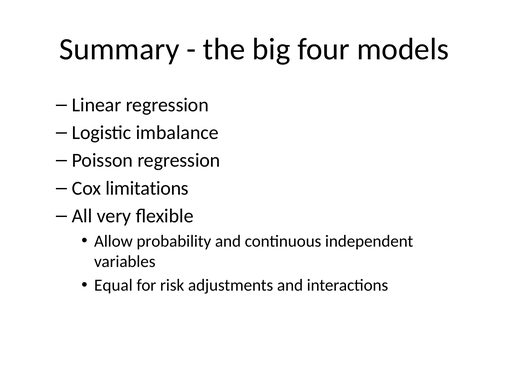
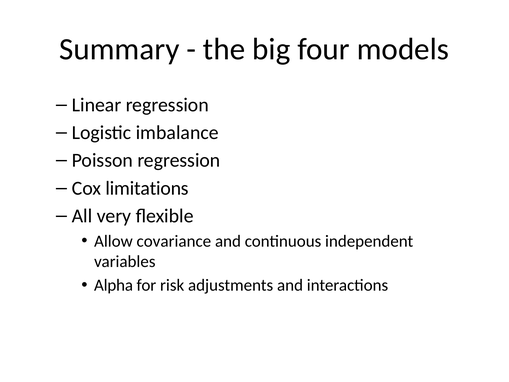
probability: probability -> covariance (174, 241)
Equal: Equal -> Alpha (114, 285)
